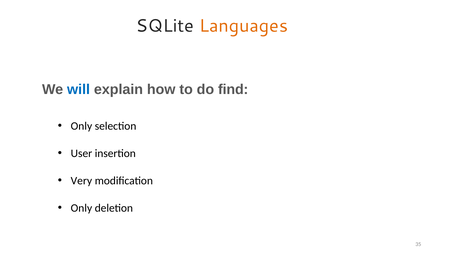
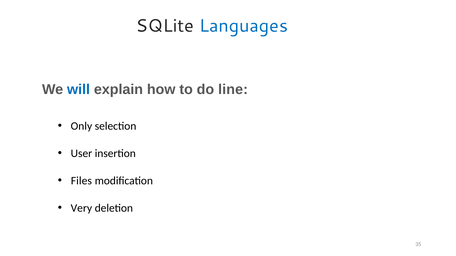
Languages colour: orange -> blue (244, 26)
find: find -> line (233, 90)
Very: Very -> Files (81, 181)
Only: Only -> Very (81, 208)
